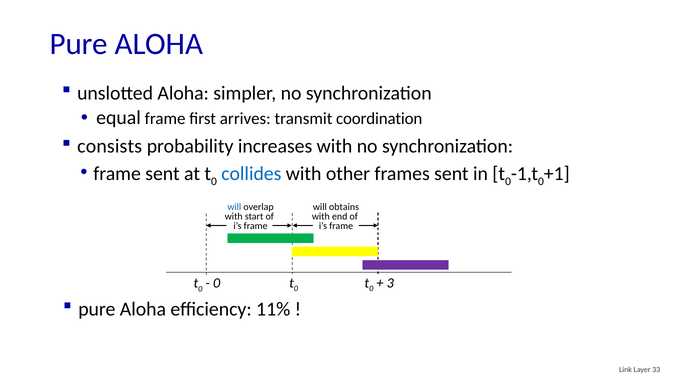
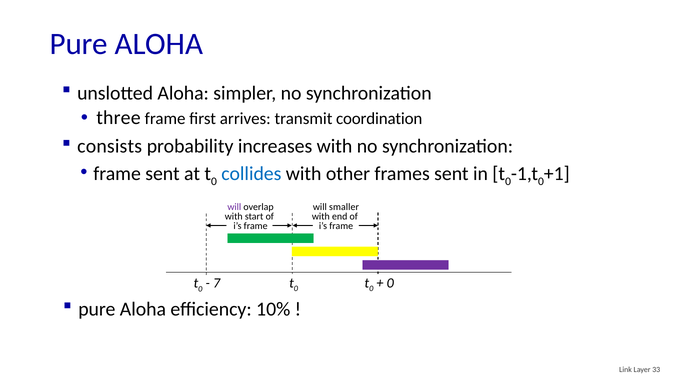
equal: equal -> three (118, 118)
will colour: blue -> purple (234, 207)
obtains: obtains -> smaller (344, 207)
3: 3 -> 0 (390, 282)
0: 0 -> 7 (217, 283)
11%: 11% -> 10% (273, 309)
